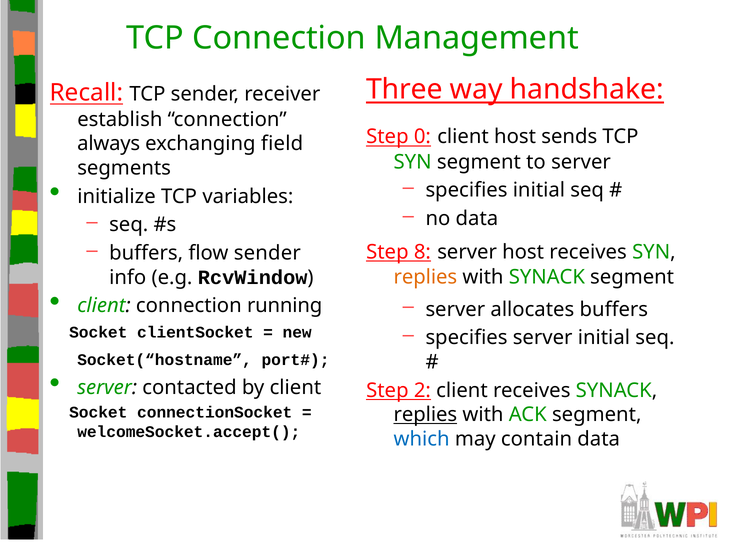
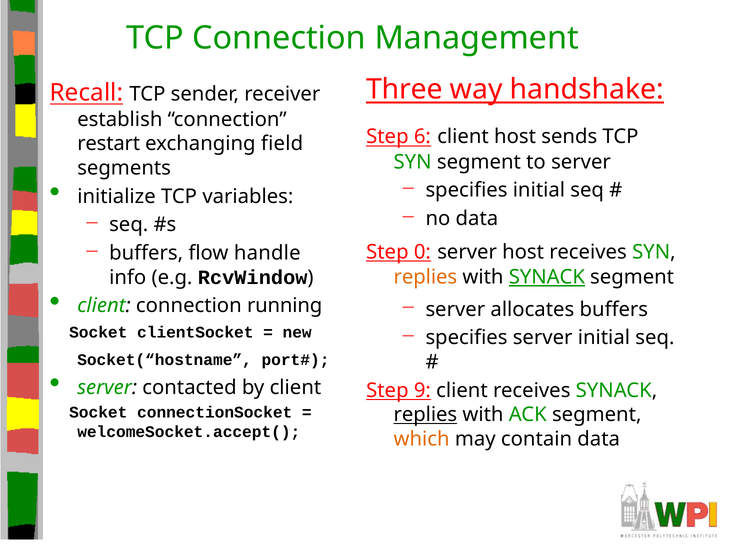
0: 0 -> 6 (422, 137)
always: always -> restart (109, 144)
flow sender: sender -> handle (267, 253)
8: 8 -> 0 (422, 252)
SYNACK underline: none -> present (547, 277)
2: 2 -> 9 (422, 391)
which colour: blue -> orange (422, 439)
